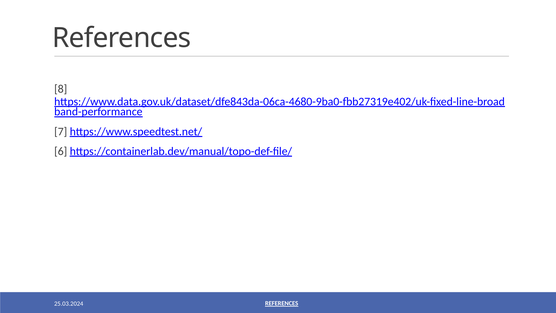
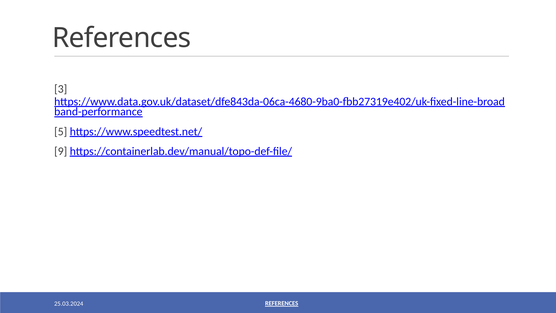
8: 8 -> 3 (61, 89)
7: 7 -> 5 (61, 131)
6: 6 -> 9 (61, 151)
